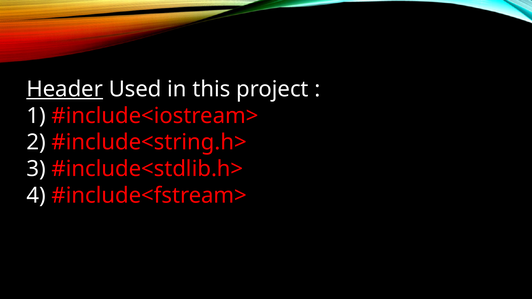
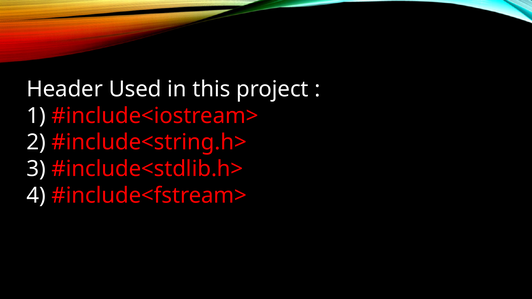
Header underline: present -> none (65, 89)
